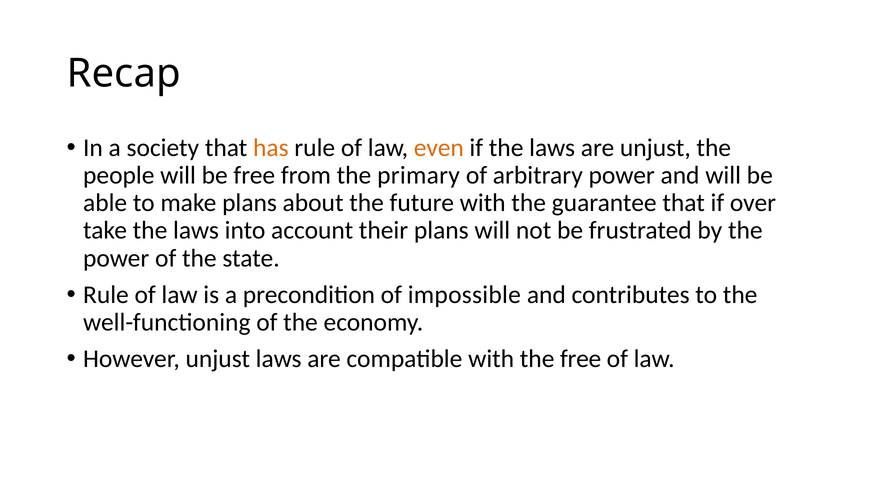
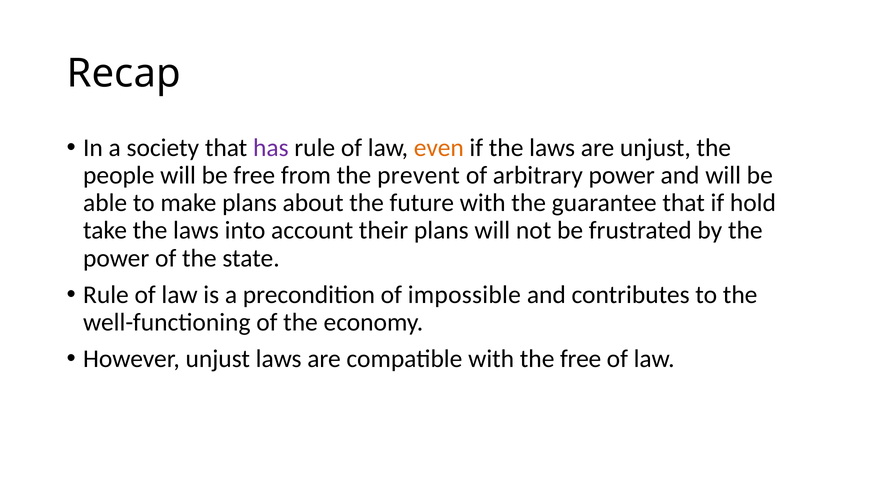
has colour: orange -> purple (271, 148)
primary: primary -> prevent (418, 176)
over: over -> hold (753, 203)
